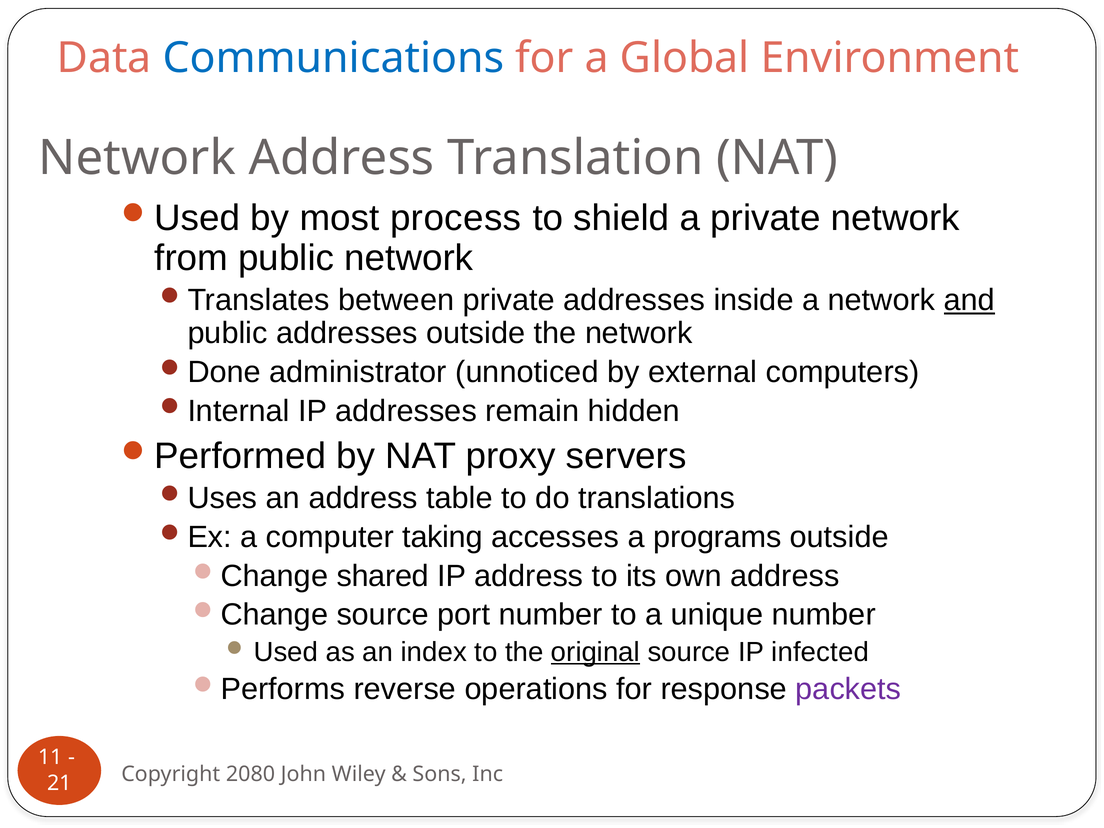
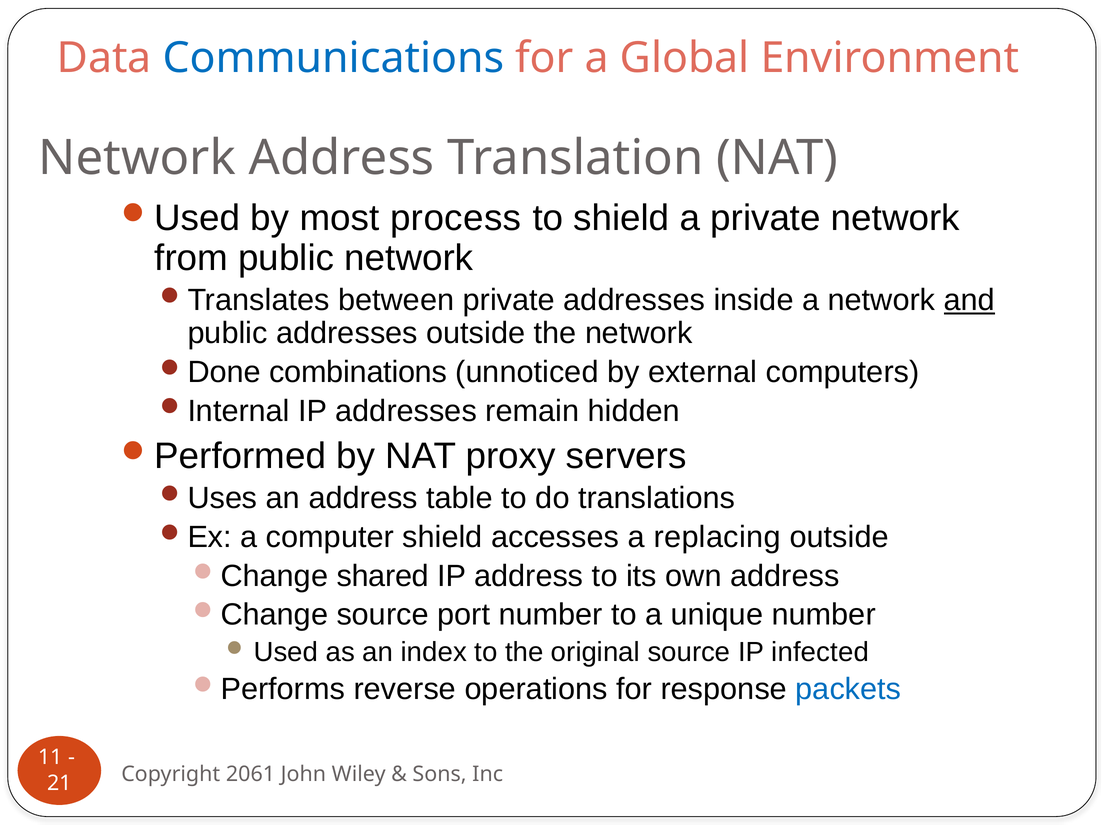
administrator: administrator -> combinations (358, 372)
computer taking: taking -> shield (442, 537)
programs: programs -> replacing (717, 537)
original underline: present -> none (595, 652)
packets colour: purple -> blue (848, 689)
2080: 2080 -> 2061 (251, 774)
